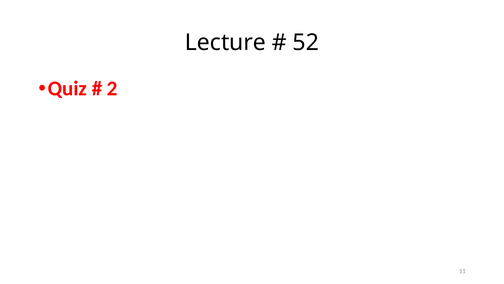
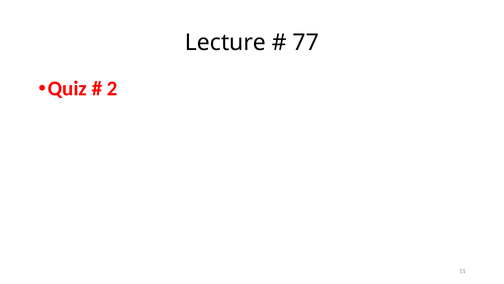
52: 52 -> 77 (306, 42)
